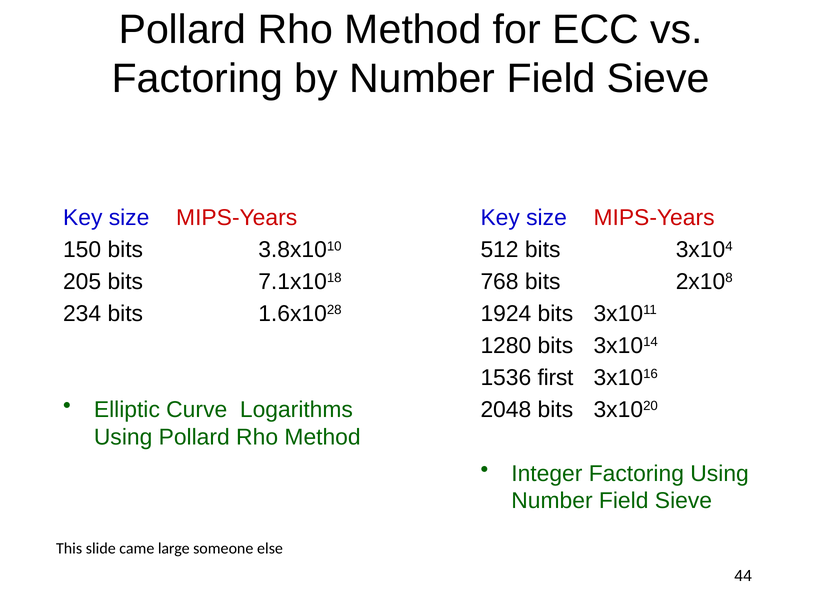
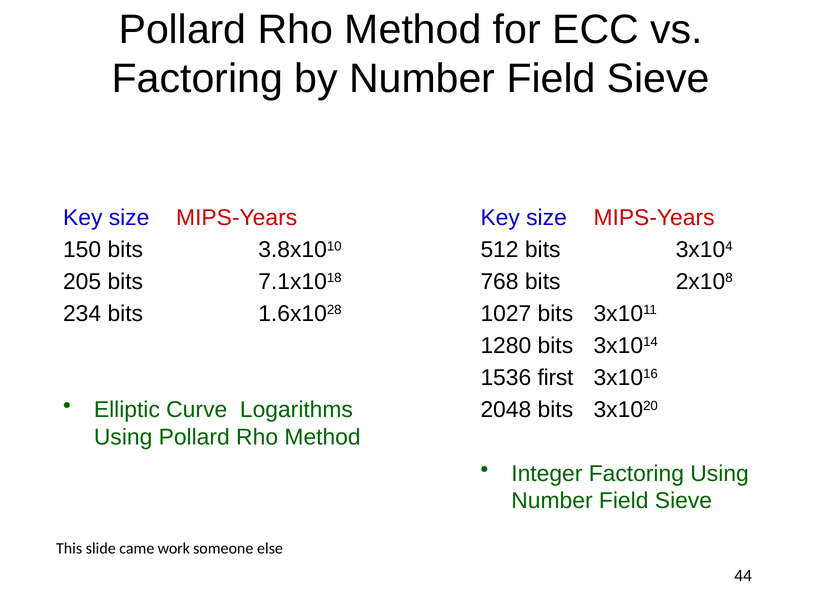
1924: 1924 -> 1027 (506, 314)
large: large -> work (174, 549)
